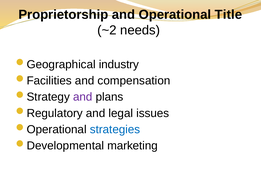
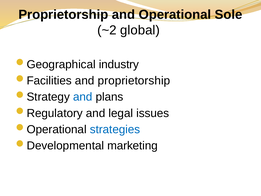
Title: Title -> Sole (229, 14)
needs: needs -> global (140, 30)
and compensation: compensation -> proprietorship (134, 81)
and colour: purple -> blue (83, 97)
